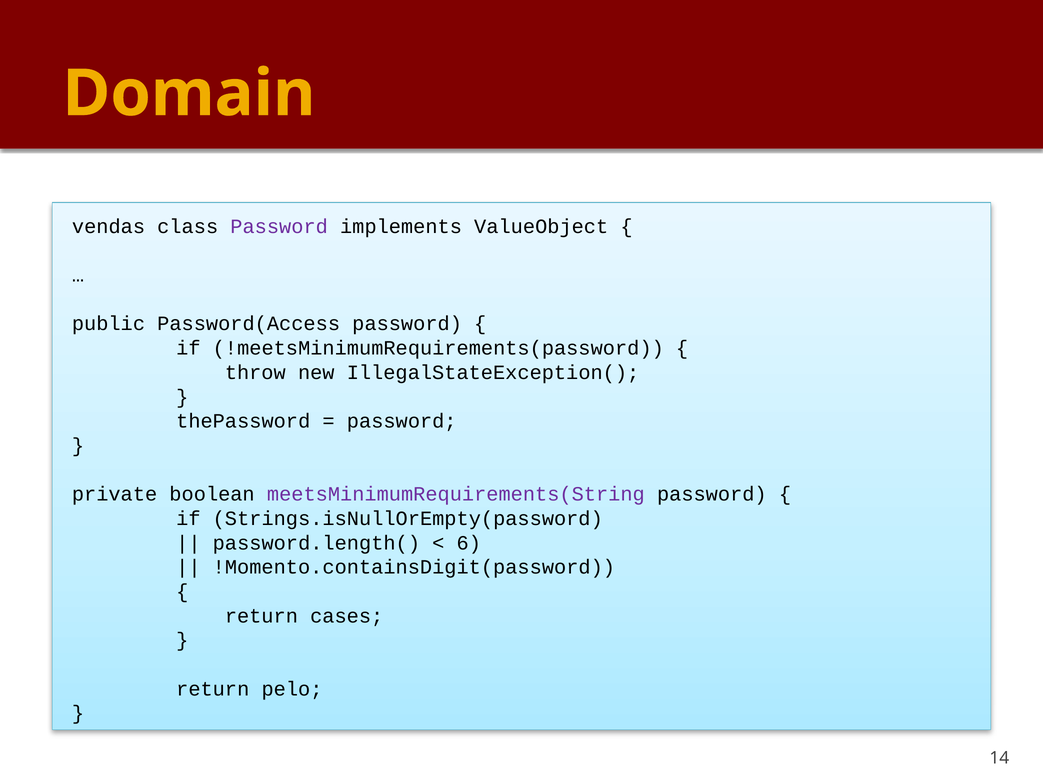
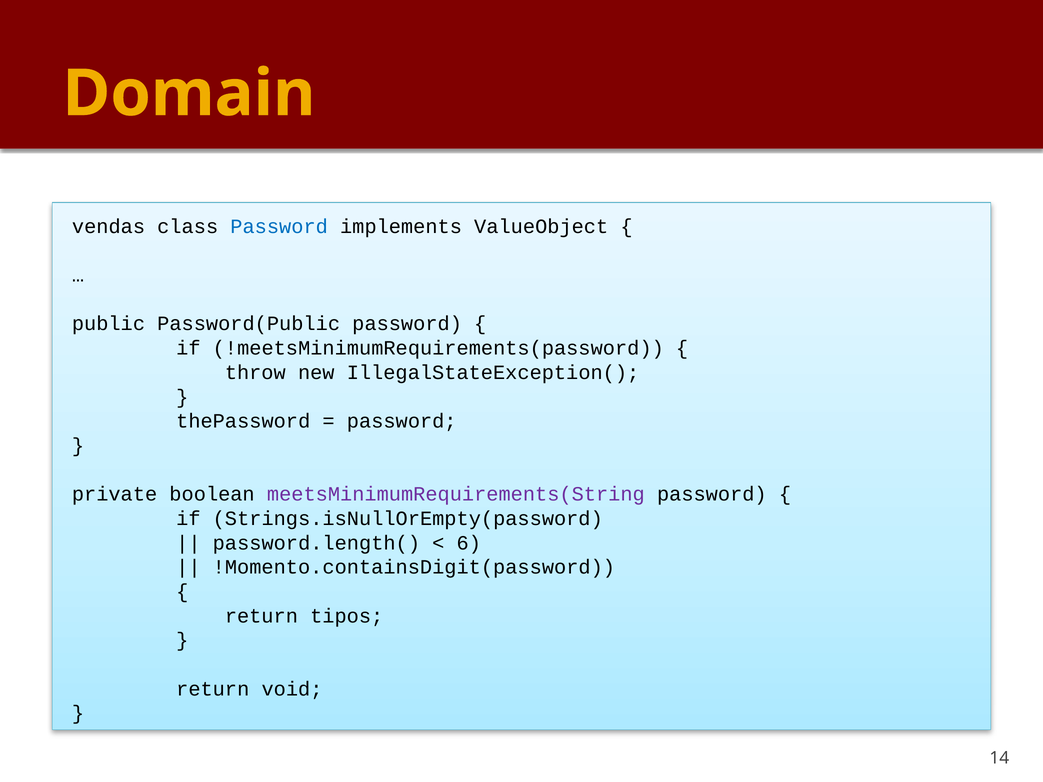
Password colour: purple -> blue (279, 227)
Password(Access: Password(Access -> Password(Public (249, 324)
cases: cases -> tipos (347, 616)
pelo: pelo -> void (292, 689)
